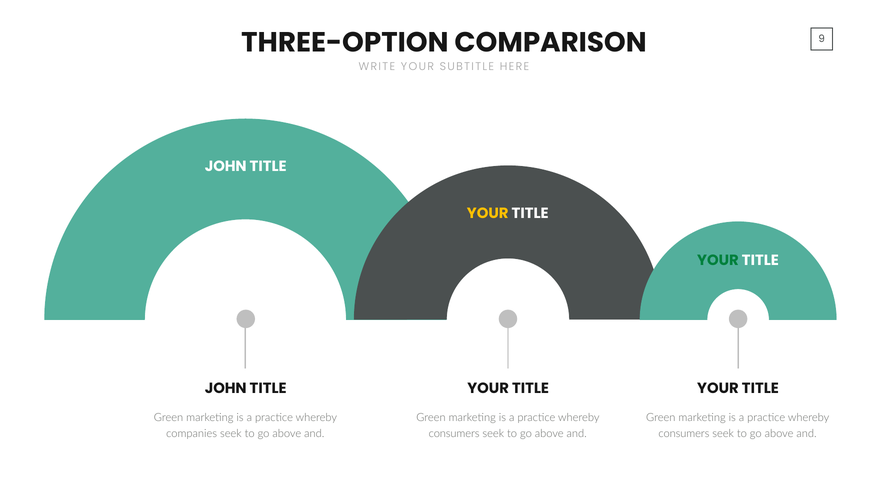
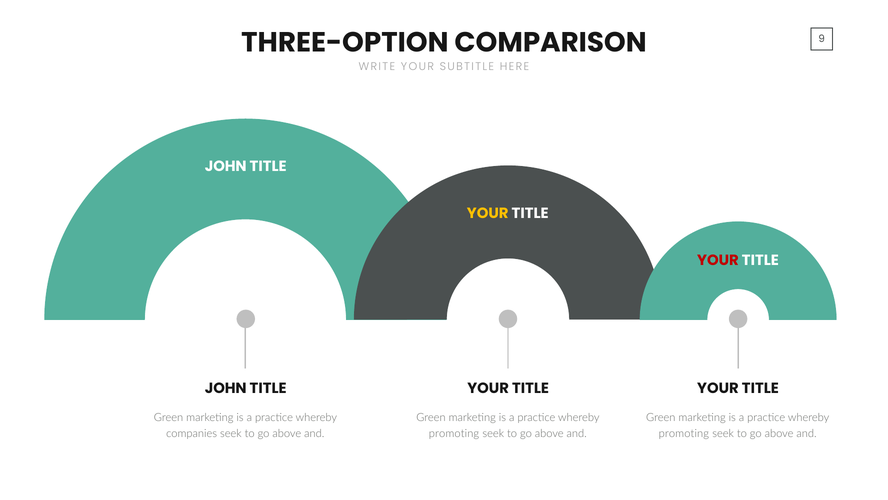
YOUR colour: green -> red (718, 260)
consumers: consumers -> promoting (454, 433)
consumers: consumers -> promoting (684, 433)
